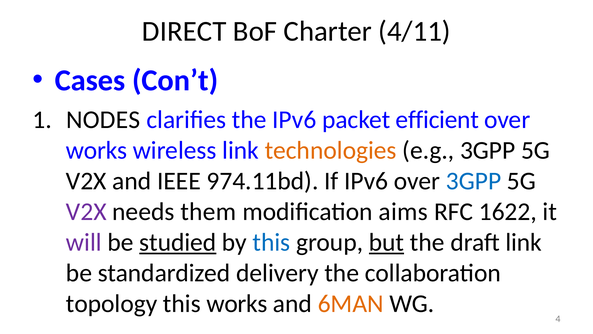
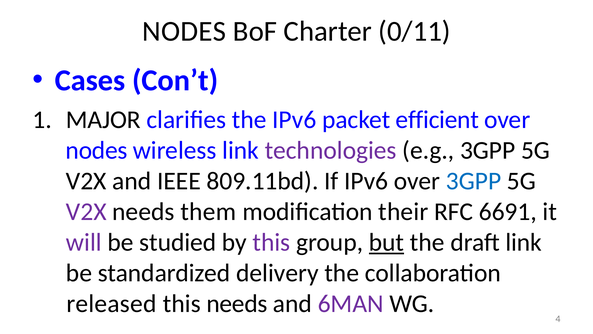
DIRECT: DIRECT -> NODES (184, 31)
4/11: 4/11 -> 0/11 (415, 31)
NODES: NODES -> MAJOR (103, 120)
works: works -> nodes (97, 150)
technologies colour: orange -> purple (331, 150)
974.11bd: 974.11bd -> 809.11bd (262, 181)
aims: aims -> their (403, 211)
1622: 1622 -> 6691 (508, 211)
studied underline: present -> none (178, 242)
this colour: blue -> purple (271, 242)
topology: topology -> released (111, 303)
this works: works -> needs (237, 303)
6MAN colour: orange -> purple (351, 303)
